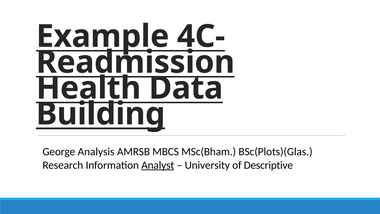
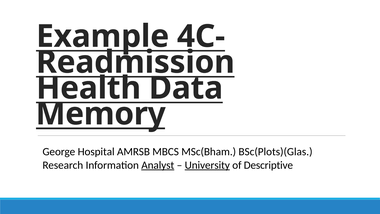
Building: Building -> Memory (101, 114)
Analysis: Analysis -> Hospital (96, 152)
University underline: none -> present (207, 165)
